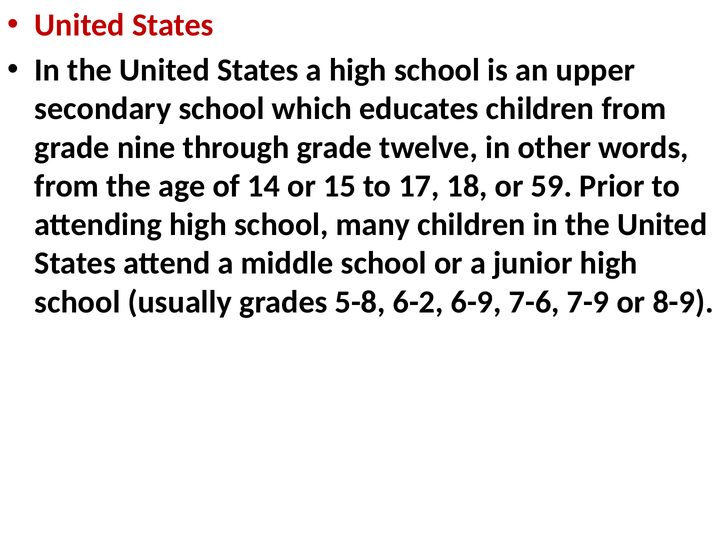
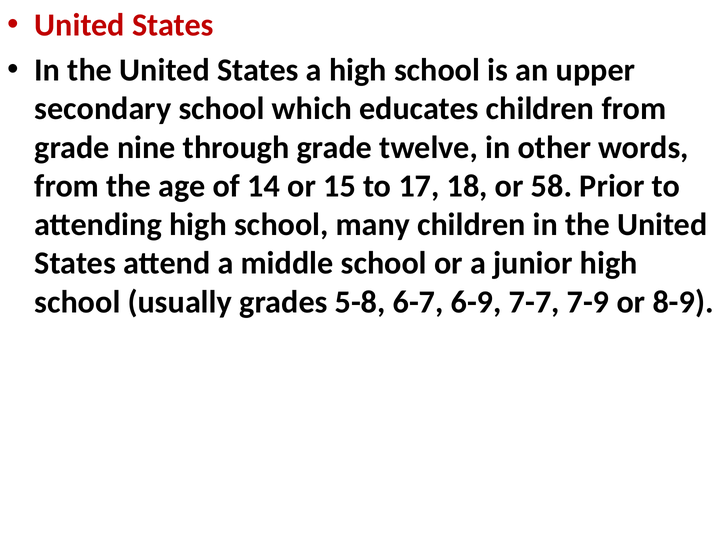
59: 59 -> 58 (552, 186)
6-2: 6-2 -> 6-7 (418, 302)
7-6: 7-6 -> 7-7 (534, 302)
